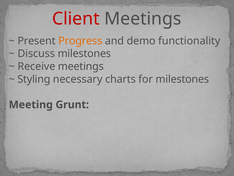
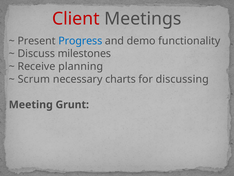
Progress colour: orange -> blue (80, 41)
Receive meetings: meetings -> planning (81, 66)
Styling: Styling -> Scrum (34, 79)
for milestones: milestones -> discussing (182, 79)
